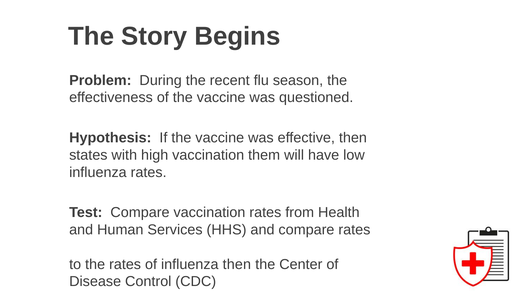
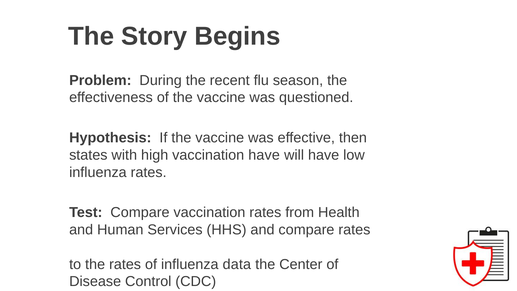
vaccination them: them -> have (264, 155)
influenza then: then -> data (237, 264)
